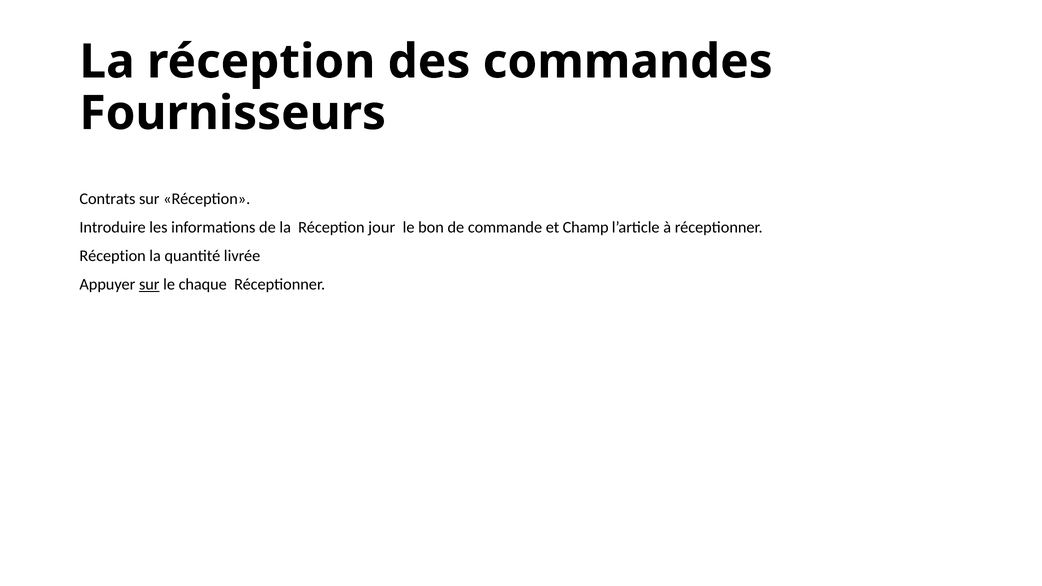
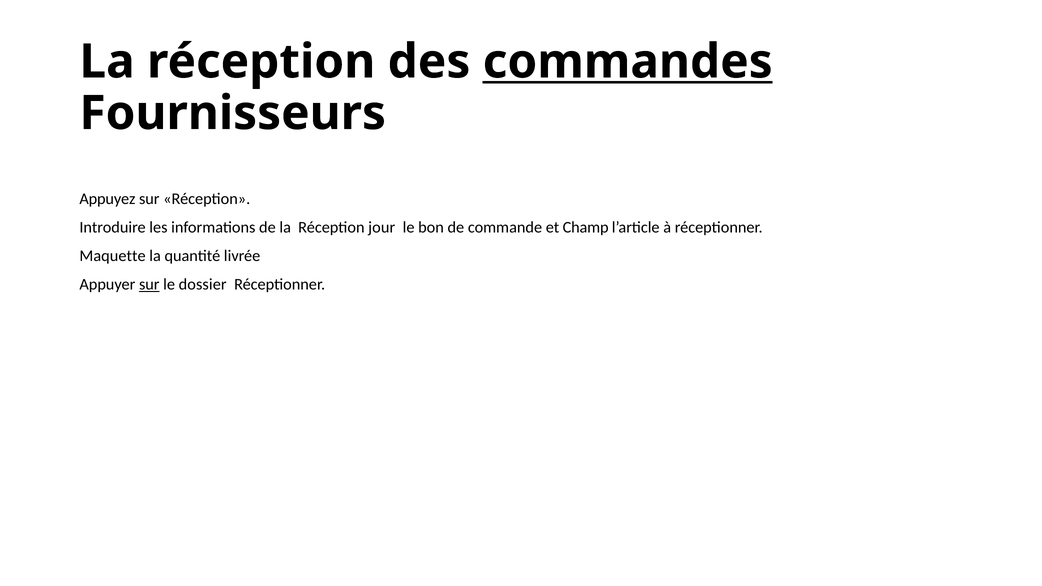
commandes underline: none -> present (628, 62)
Contrats: Contrats -> Appuyez (107, 199)
Réception: Réception -> Maquette (113, 256)
chaque: chaque -> dossier (203, 284)
